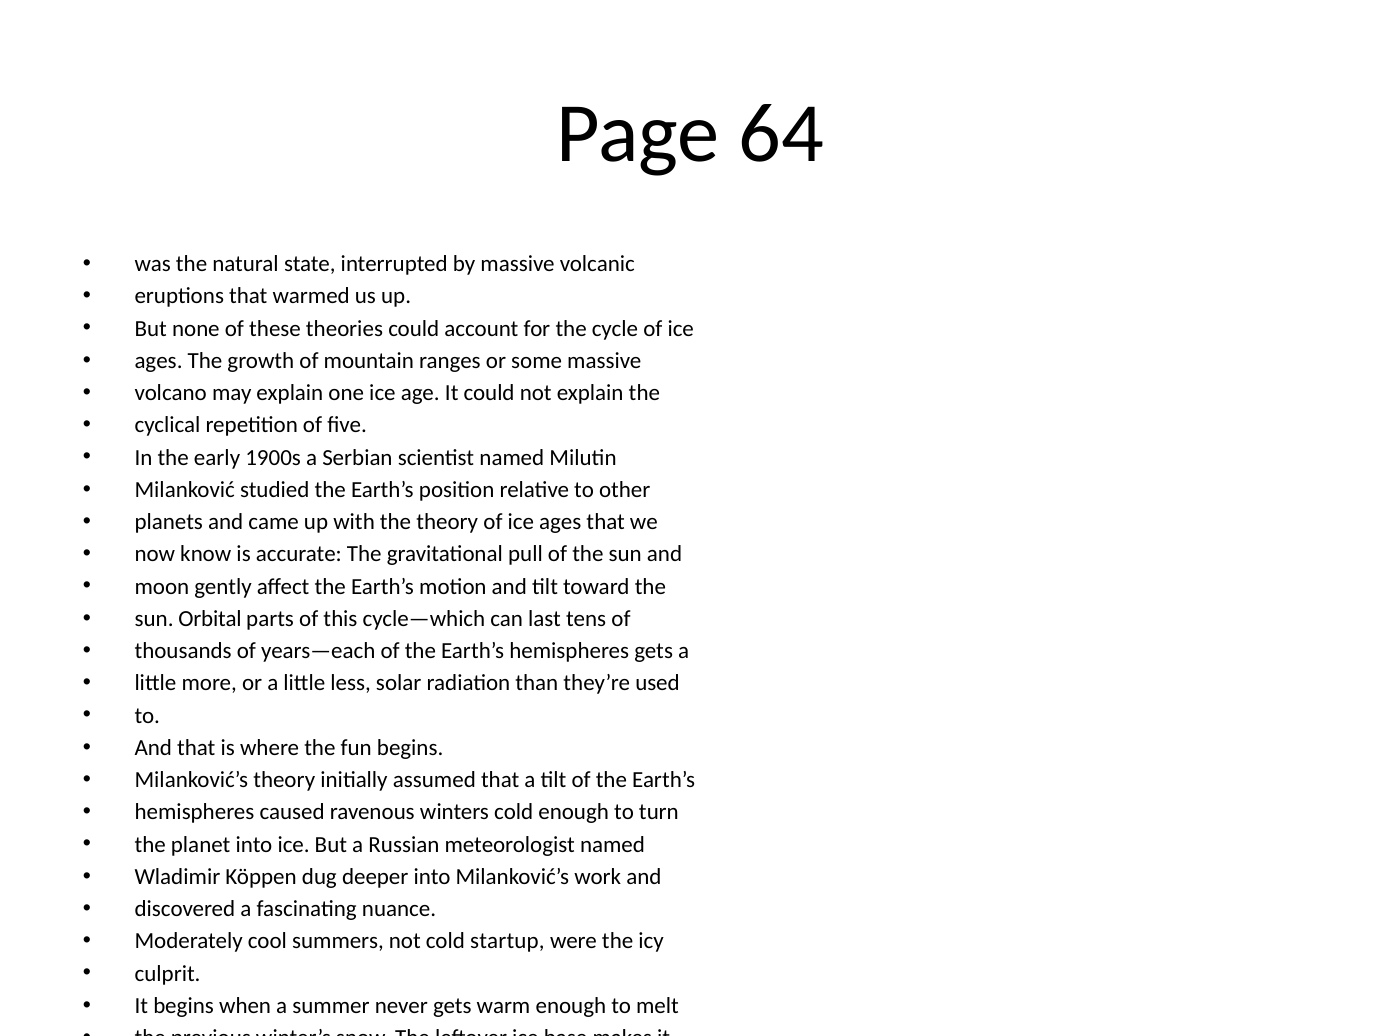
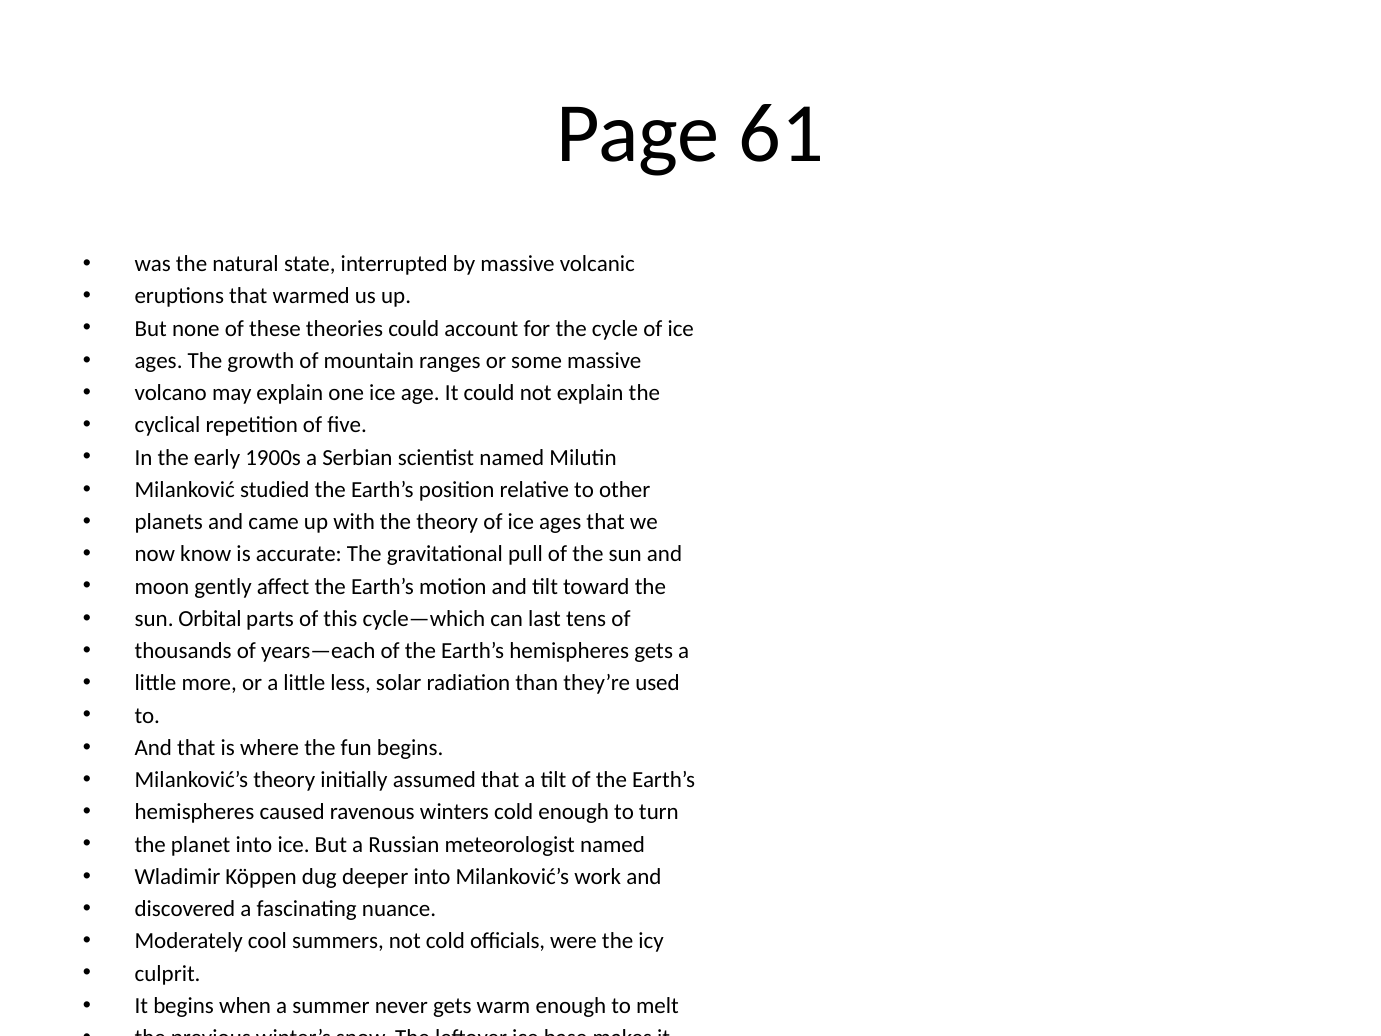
64: 64 -> 61 (781, 134)
startup: startup -> oﬃcials (508, 941)
